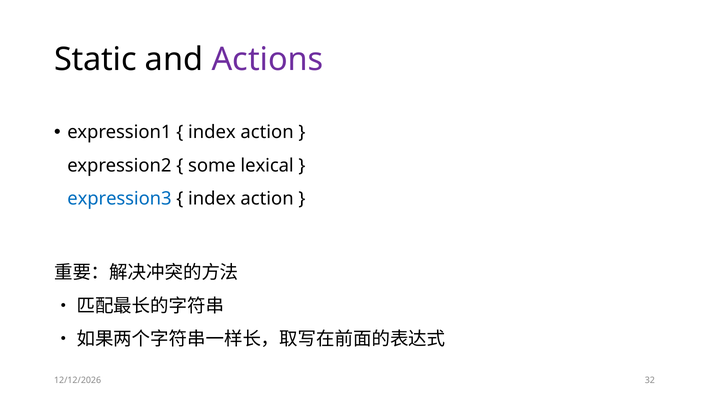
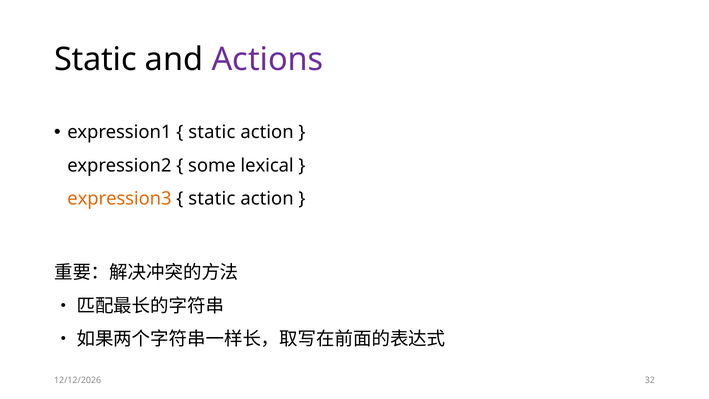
index: index -> static (212, 132)
expression3 colour: blue -> orange (119, 199)
index: index -> static (212, 199)
